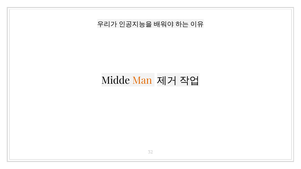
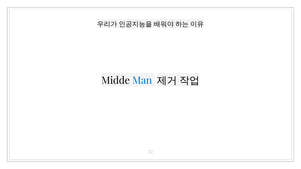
Man colour: orange -> blue (142, 81)
